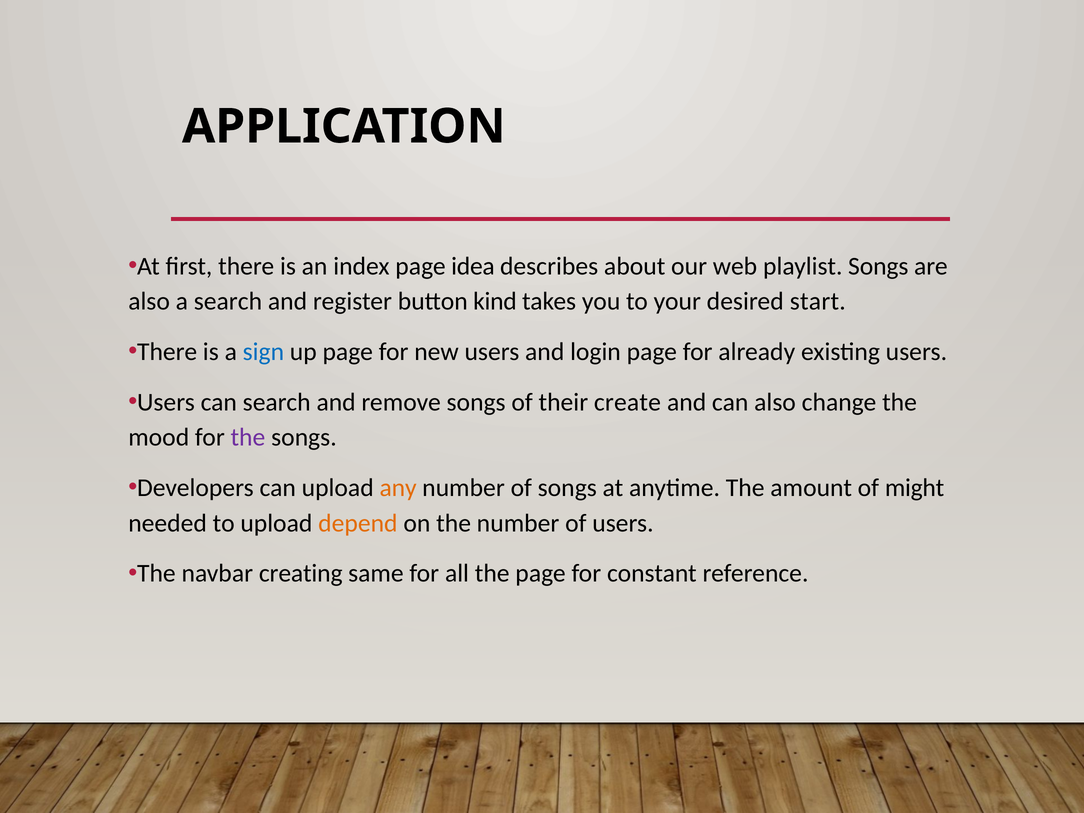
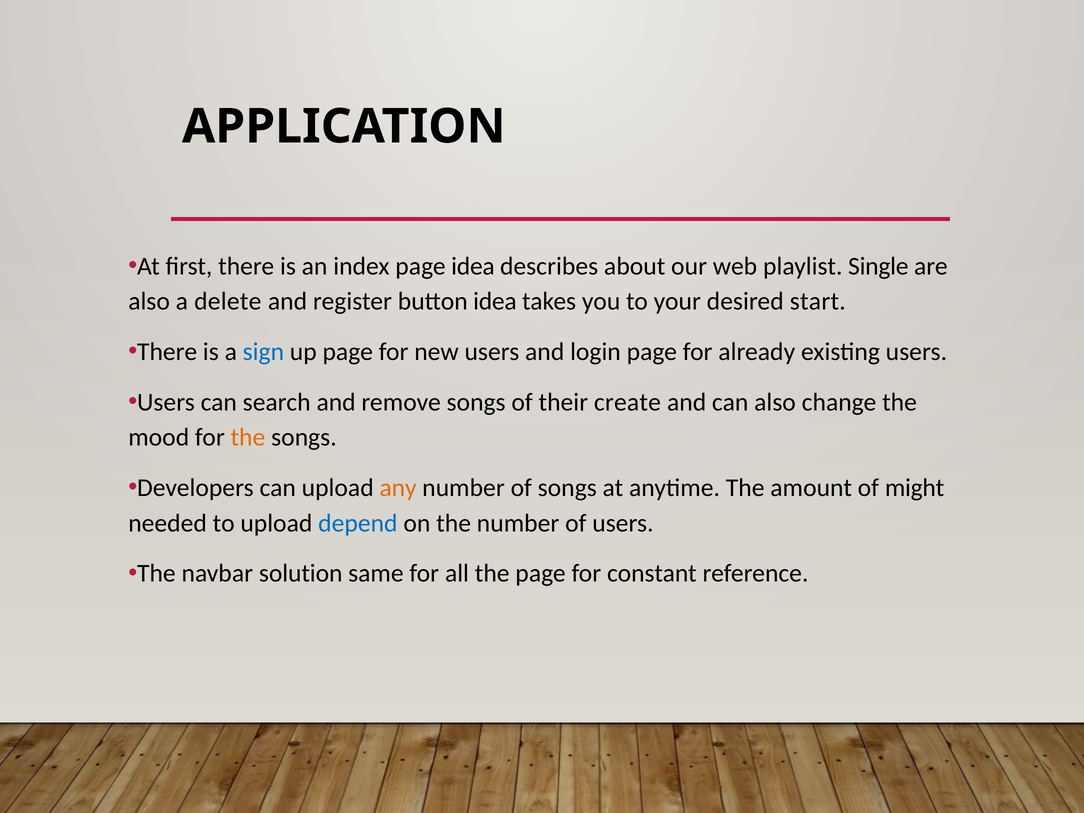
playlist Songs: Songs -> Single (878, 266)
a search: search -> delete (228, 301)
button kind: kind -> idea (495, 301)
the colour: purple -> orange (248, 437)
depend colour: orange -> blue (358, 523)
creating: creating -> solution (301, 573)
